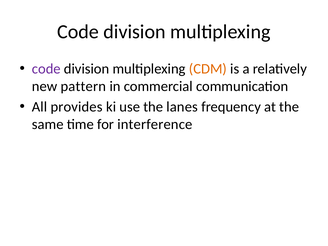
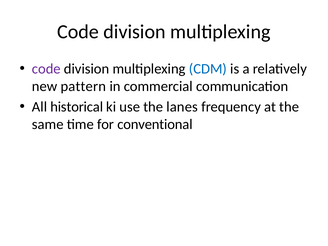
CDM colour: orange -> blue (208, 69)
provides: provides -> historical (77, 107)
interference: interference -> conventional (155, 124)
